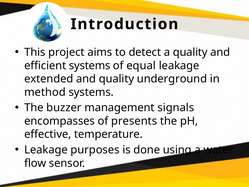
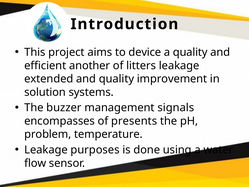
detect: detect -> device (145, 52)
efficient systems: systems -> another (90, 66)
equal: equal -> litters (141, 66)
underground: underground -> improvement (172, 79)
method: method -> solution (45, 92)
effective: effective -> problem (48, 134)
